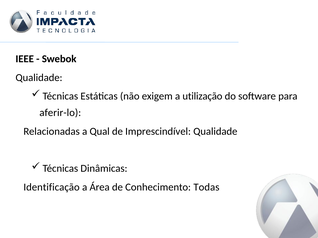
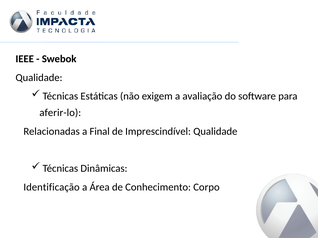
utilização: utilização -> avaliação (202, 96)
Qual: Qual -> Final (100, 132)
Todas: Todas -> Corpo (206, 187)
